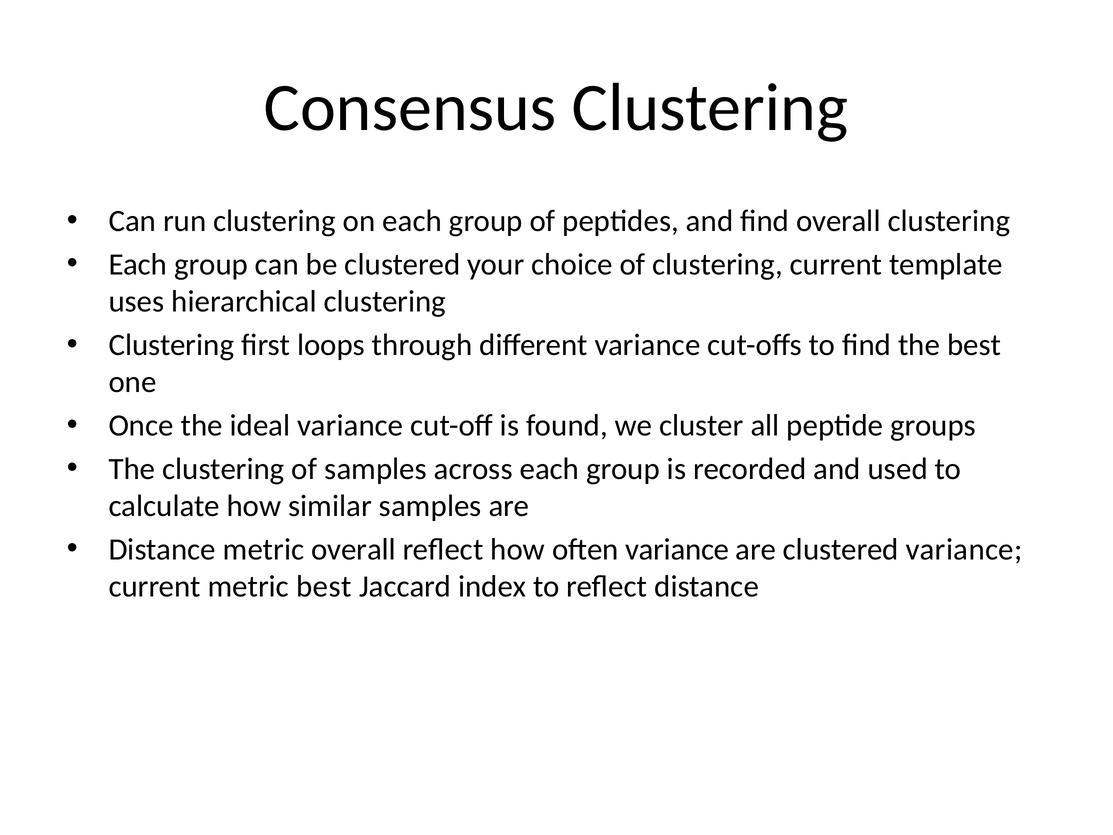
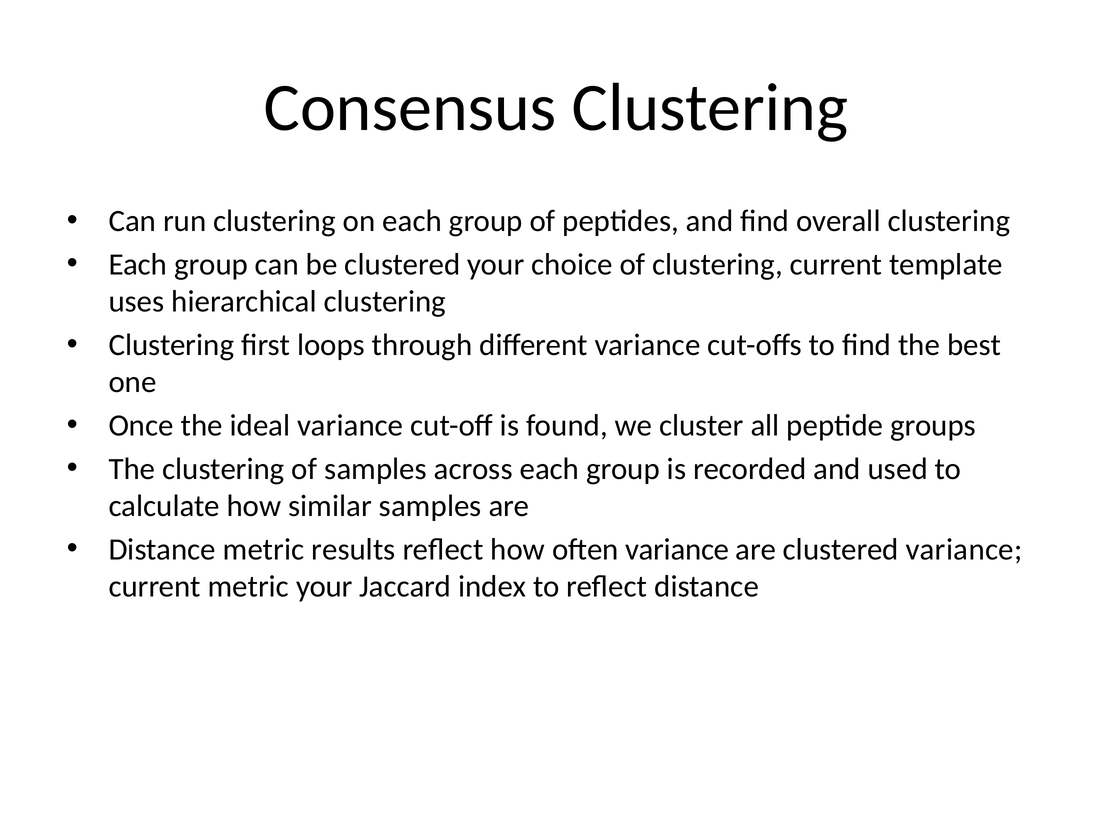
metric overall: overall -> results (353, 549)
metric best: best -> your (324, 586)
